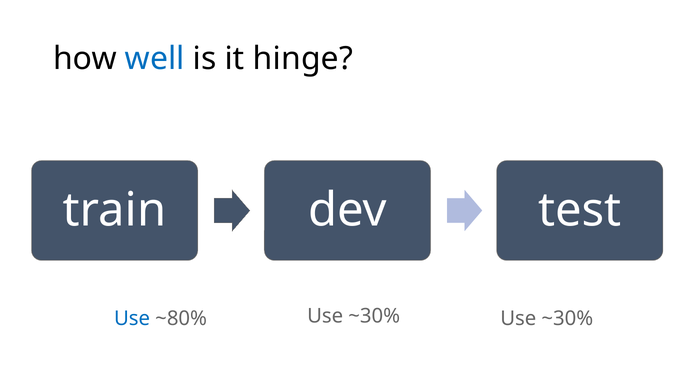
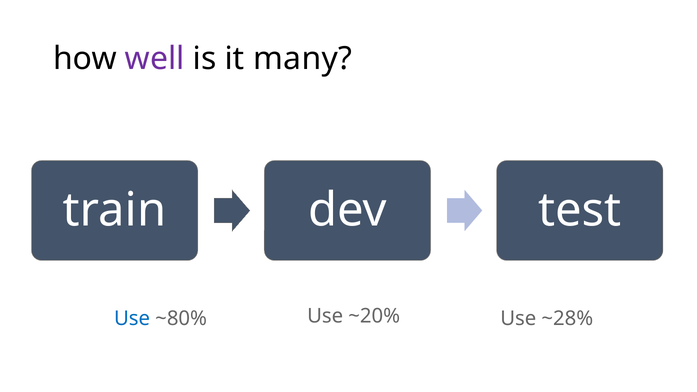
well colour: blue -> purple (155, 59)
hinge: hinge -> many (303, 59)
~30%: ~30% -> ~20% (374, 316)
~80% Use ~30%: ~30% -> ~28% (567, 318)
